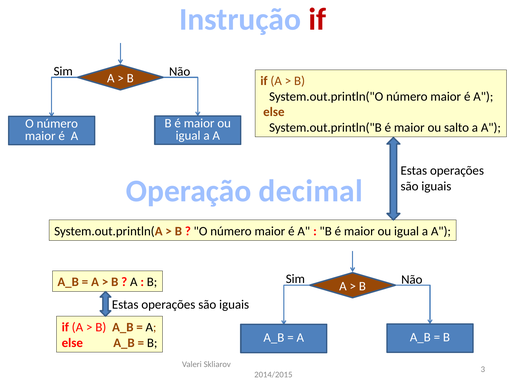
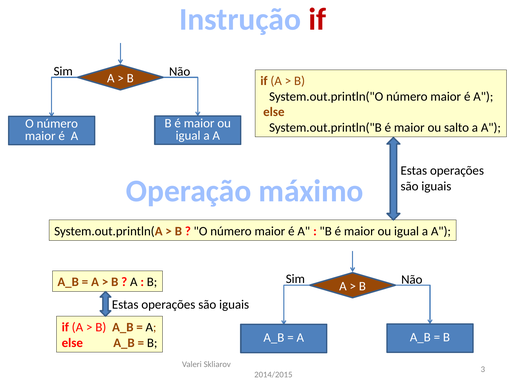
decimal: decimal -> máximo (311, 191)
